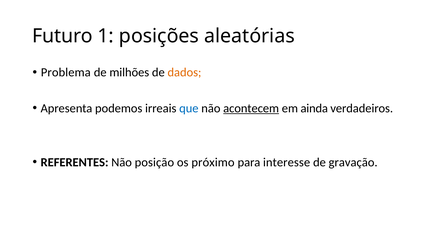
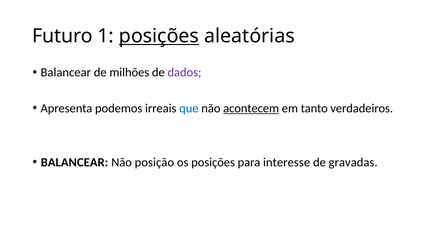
posições underline: none -> present (159, 36)
Problema: Problema -> Balancear (66, 72)
dados colour: orange -> purple (184, 72)
ainda: ainda -> tanto (314, 108)
REFERENTES: REFERENTES -> BALANCEAR (74, 162)
os próximo: próximo -> posições (213, 162)
gravação: gravação -> gravadas (353, 162)
